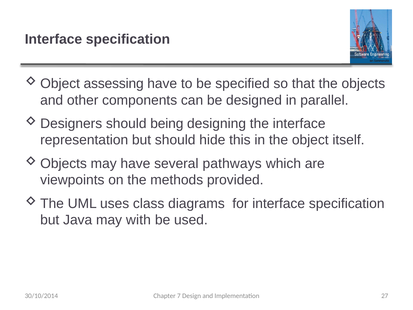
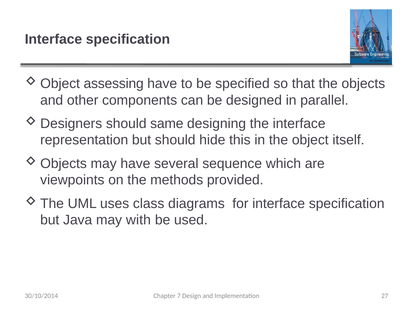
being: being -> same (167, 123)
pathways: pathways -> sequence (232, 163)
